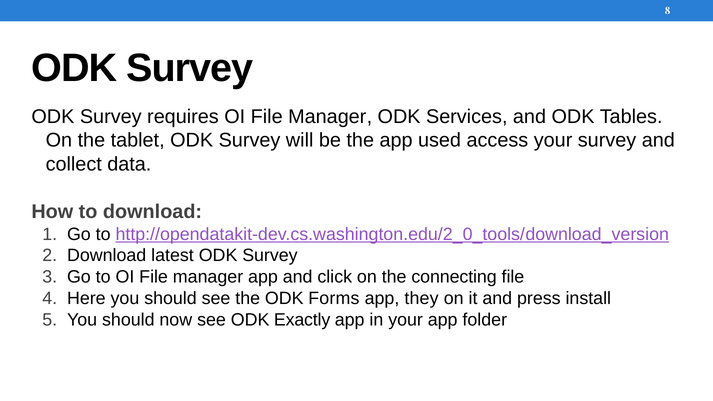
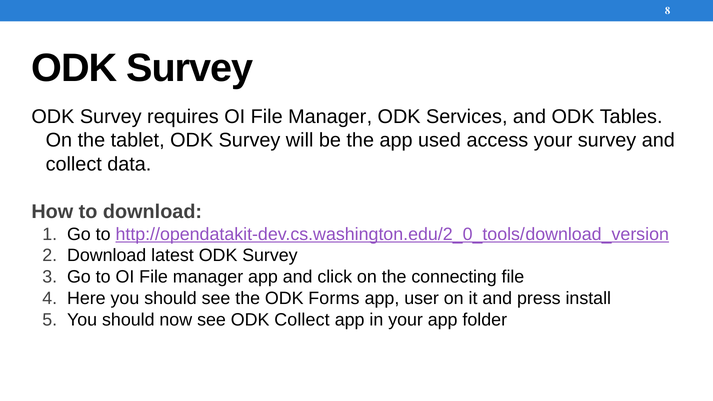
they: they -> user (422, 298)
ODK Exactly: Exactly -> Collect (302, 320)
